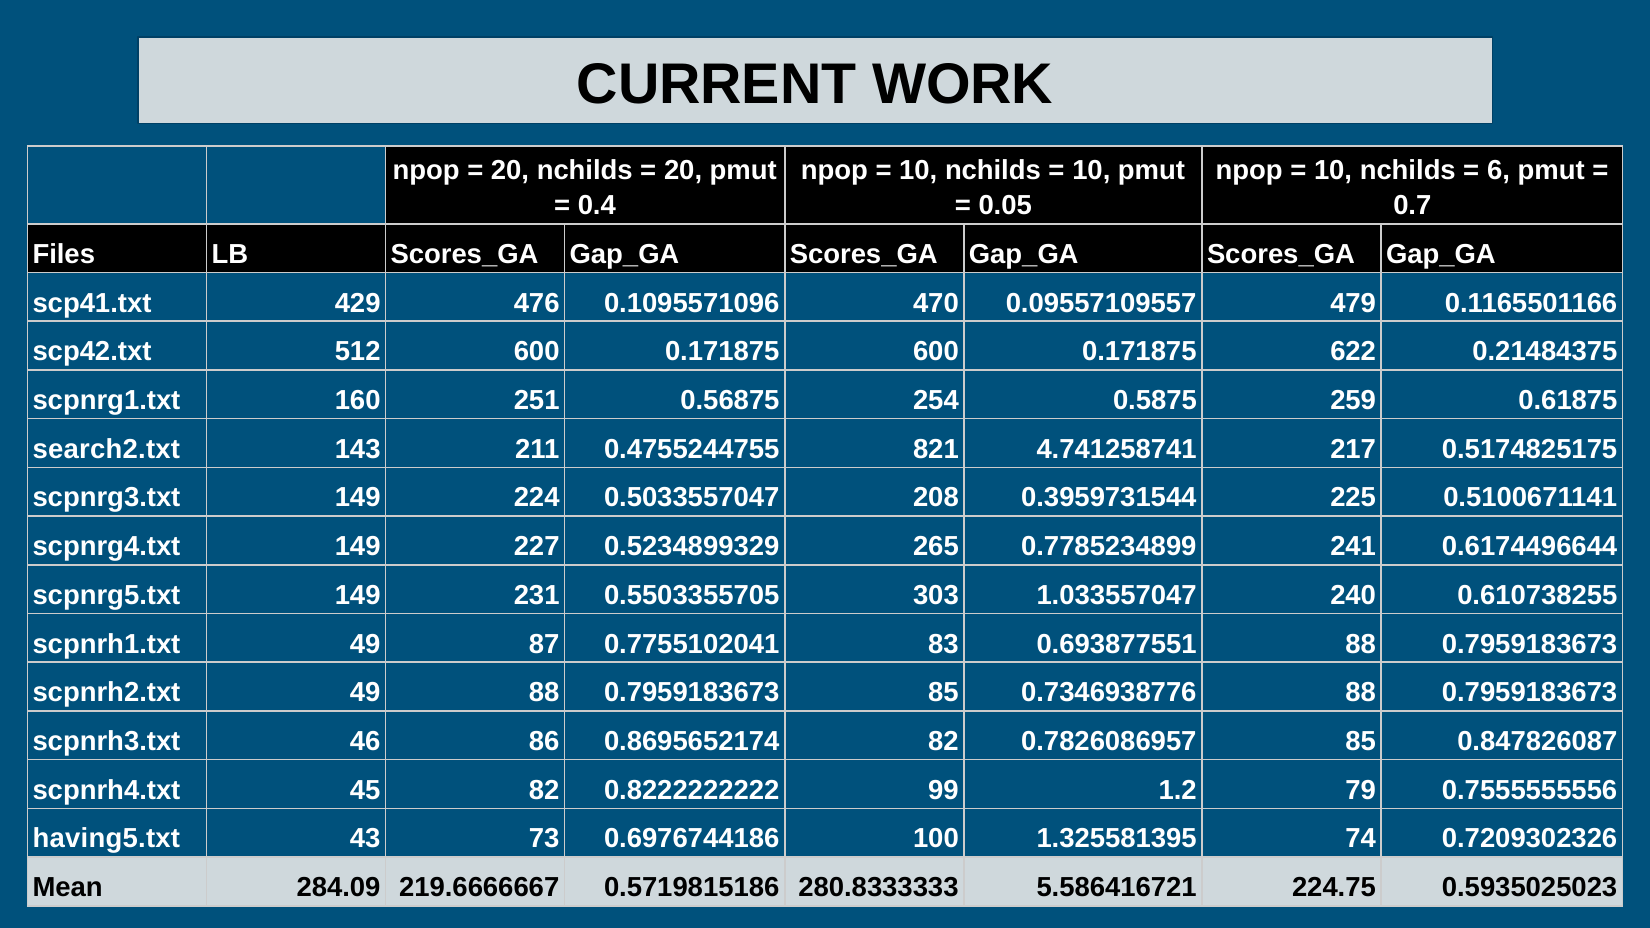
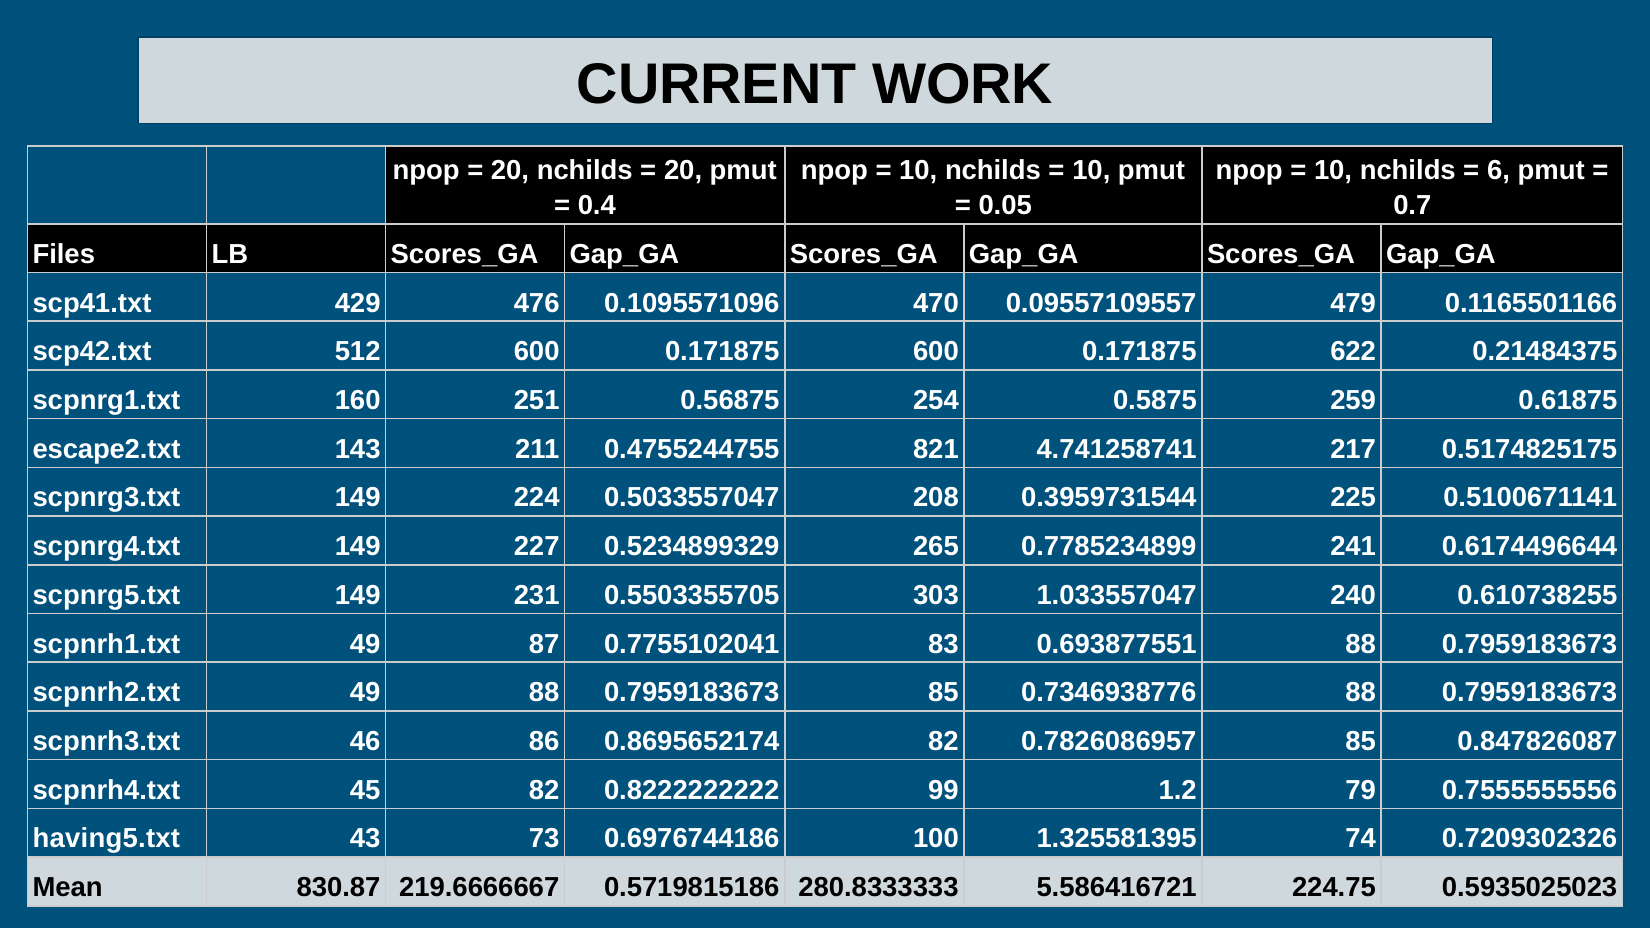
search2.txt: search2.txt -> escape2.txt (107, 449)
284.09: 284.09 -> 830.87 (339, 888)
